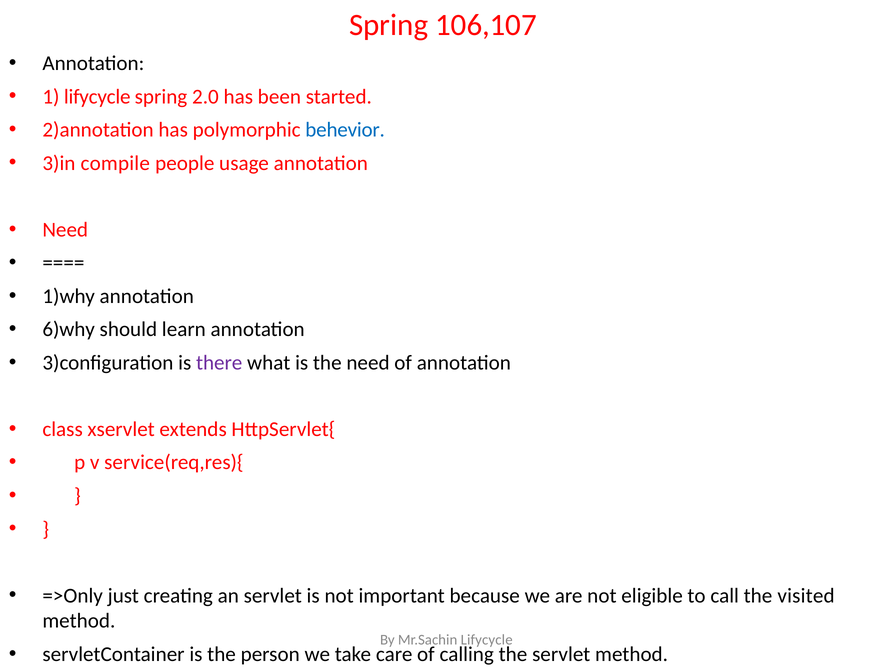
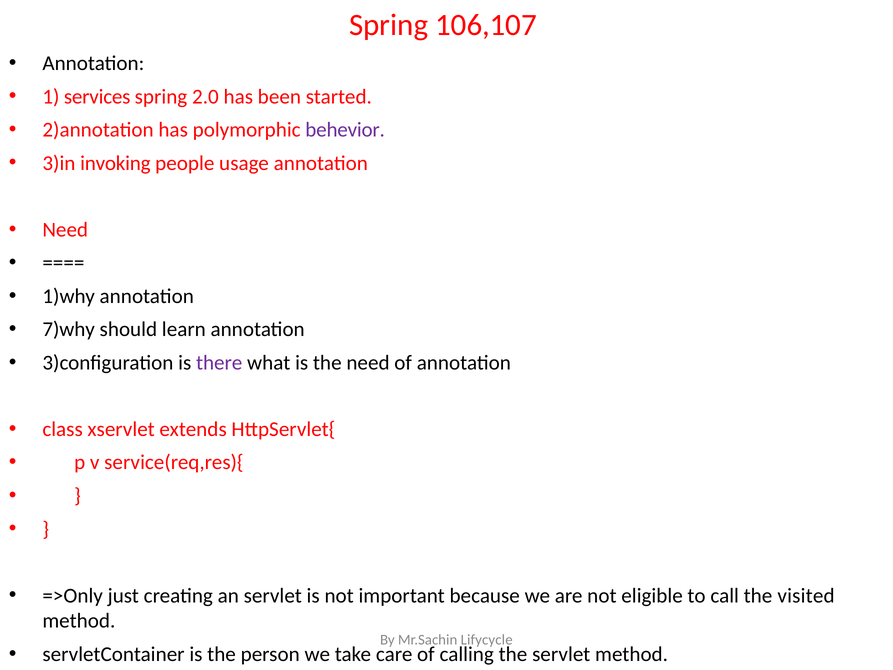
1 lifycycle: lifycycle -> services (97, 97)
behevior colour: blue -> purple (345, 130)
compile: compile -> invoking (115, 163)
6)why: 6)why -> 7)why (69, 329)
